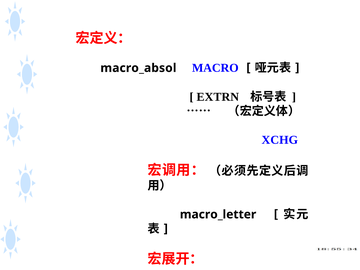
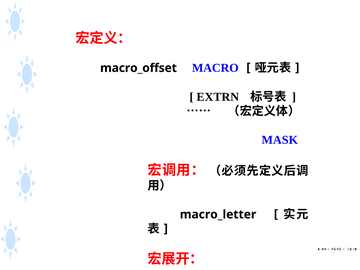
macro_absol: macro_absol -> macro_offset (139, 68)
XCHG: XCHG -> MASK (280, 140)
